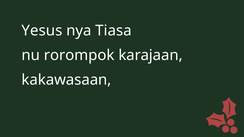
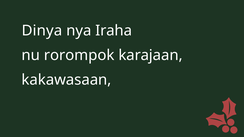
Yesus: Yesus -> Dinya (42, 31)
Tiasa: Tiasa -> Iraha (114, 31)
